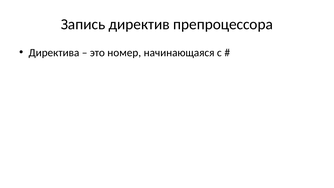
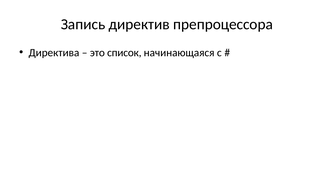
номер: номер -> список (124, 53)
